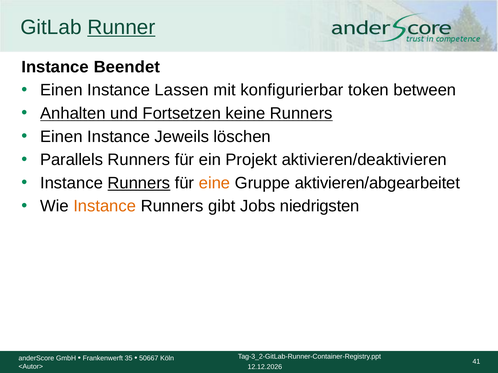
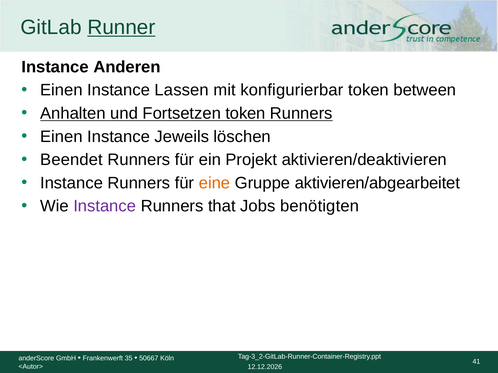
Beendet: Beendet -> Anderen (127, 67)
Fortsetzen keine: keine -> token (245, 114)
Parallels: Parallels -> Beendet (71, 160)
Runners underline: present -> none (139, 183)
Instance colour: orange -> purple (105, 206)
gibt: gibt -> that (222, 206)
niedrigsten: niedrigsten -> benötigten (320, 206)
